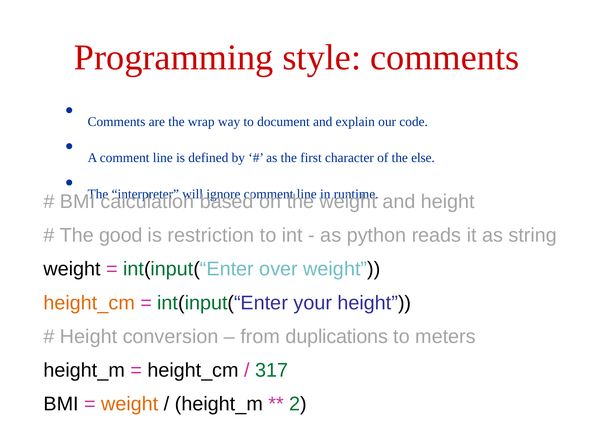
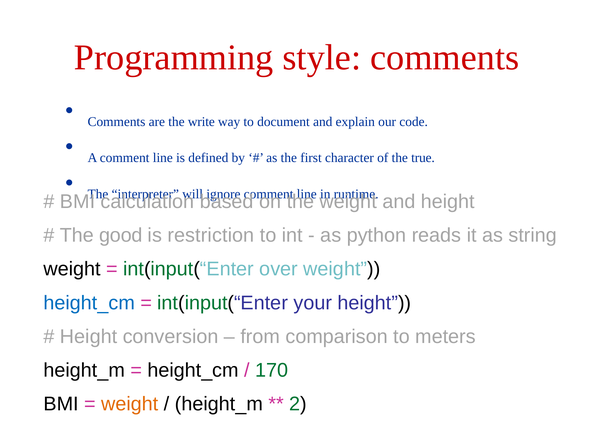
wrap: wrap -> write (201, 122)
else: else -> true (423, 158)
height_cm colour: orange -> blue (89, 302)
duplications: duplications -> comparison (337, 336)
317: 317 -> 170 (272, 370)
